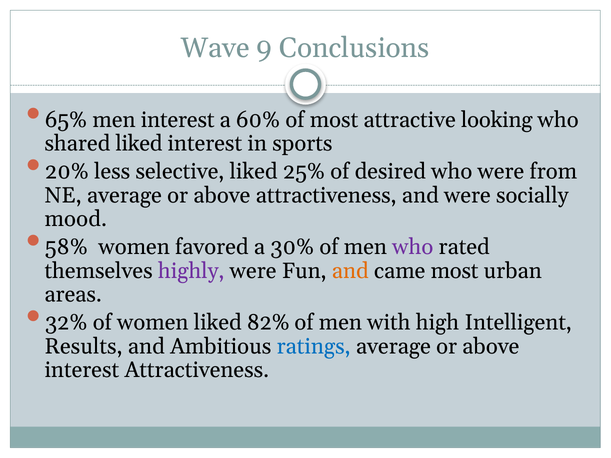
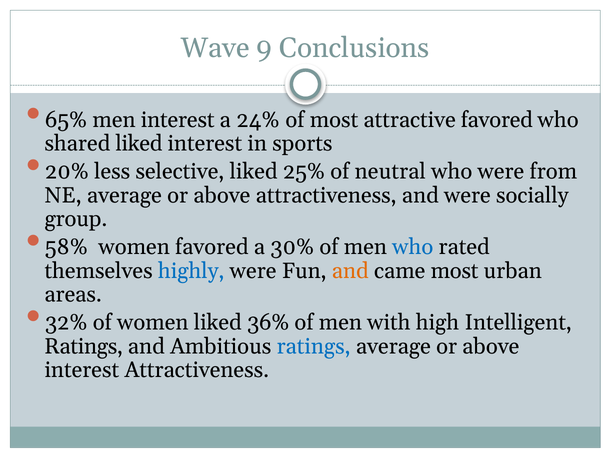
60%: 60% -> 24% (258, 120)
attractive looking: looking -> favored (497, 120)
desired: desired -> neutral (390, 172)
mood: mood -> group (76, 219)
who colour: purple -> blue (413, 247)
highly colour: purple -> blue (191, 271)
82%: 82% -> 36% (268, 323)
Results: Results -> Ratings (84, 346)
